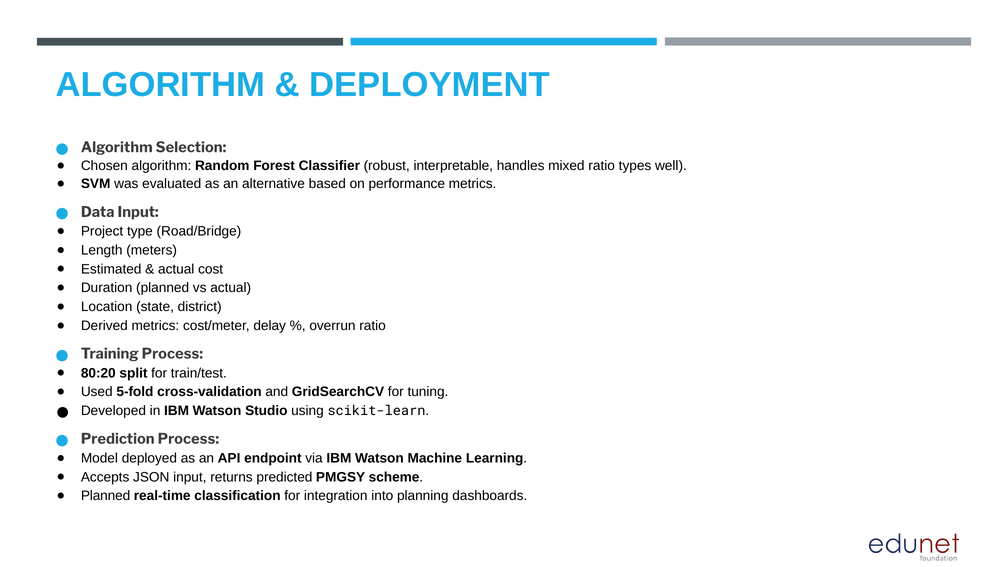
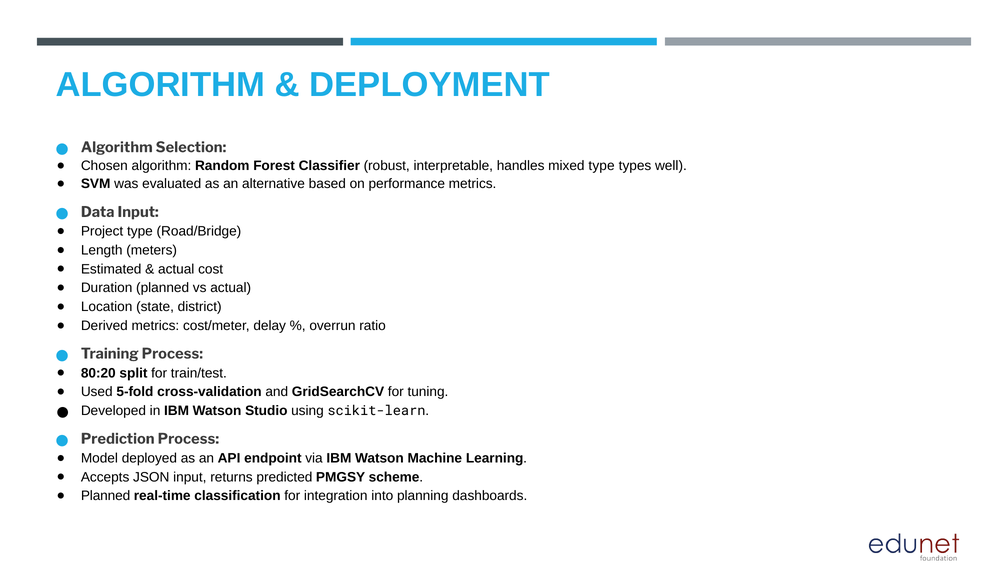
mixed ratio: ratio -> type (602, 166)
